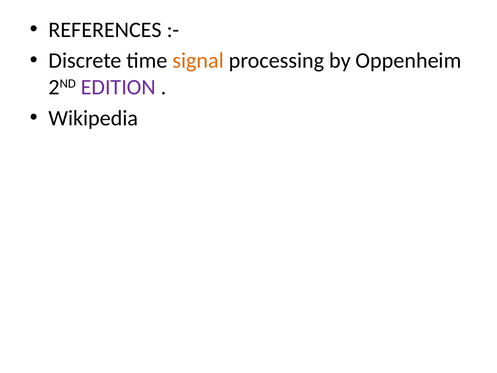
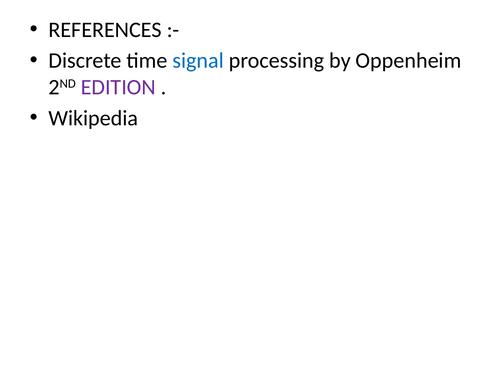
signal colour: orange -> blue (198, 61)
